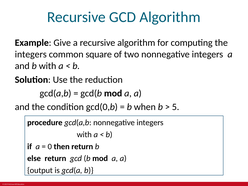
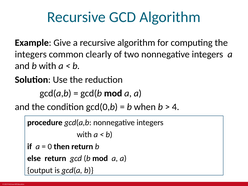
square: square -> clearly (99, 54)
5: 5 -> 4 (176, 107)
